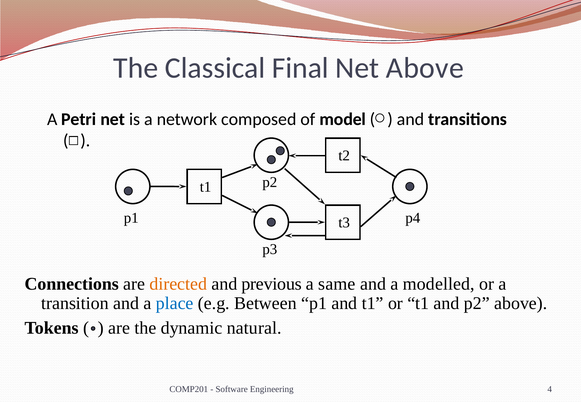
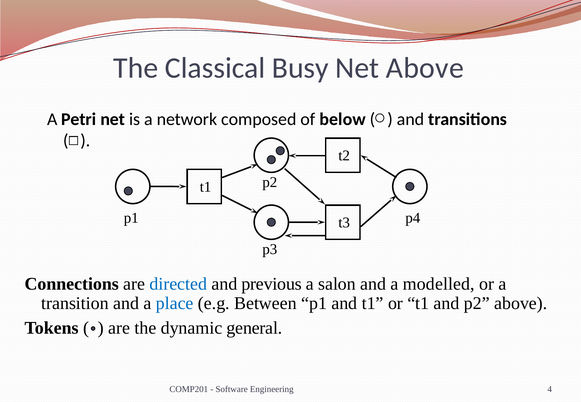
Final: Final -> Busy (300, 68)
model: model -> below (343, 119)
directed colour: orange -> blue (178, 284)
same: same -> salon (337, 284)
natural: natural -> general (254, 328)
